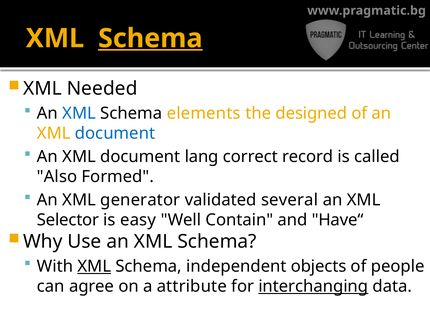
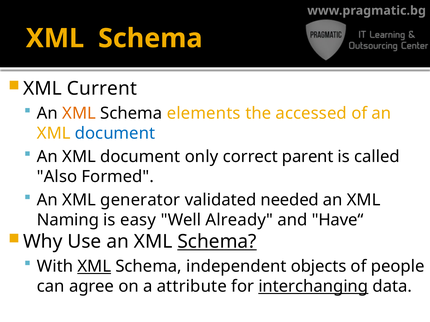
Schema underline: present -> none (150, 38)
Needed: Needed -> Current (102, 89)
XML colour: blue -> orange (79, 113)
designed: designed -> accessed (311, 113)
lang: lang -> only (202, 157)
record: record -> parent (308, 157)
several: several -> needed (290, 200)
Selector: Selector -> Naming (68, 220)
Contain: Contain -> Already (239, 220)
Schema underline: none -> present (217, 242)
